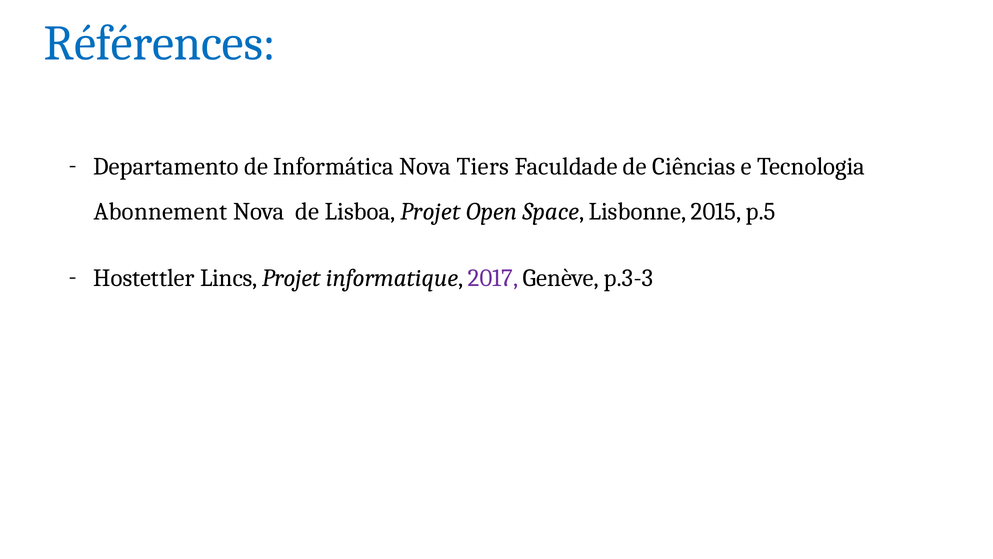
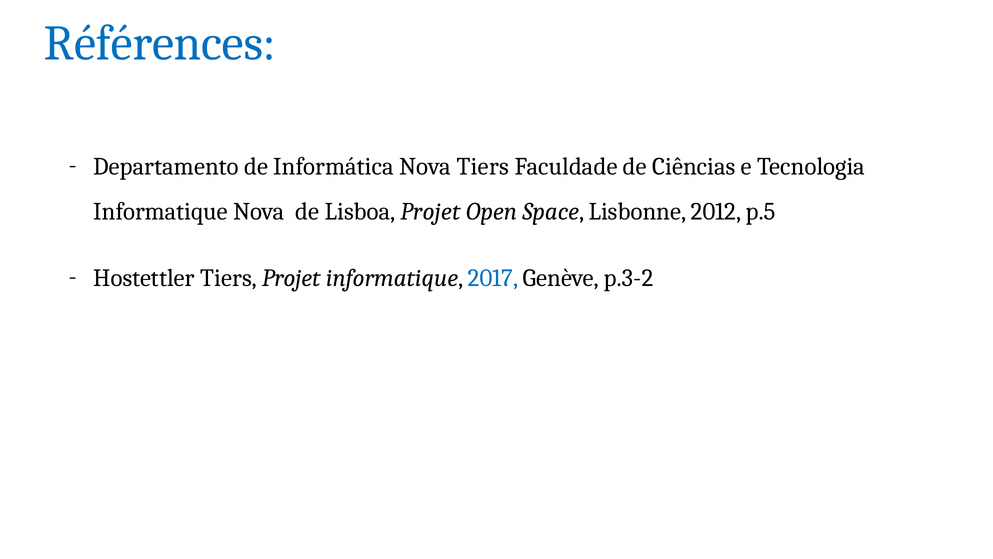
Abonnement: Abonnement -> Informatique (161, 211)
2015: 2015 -> 2012 (716, 211)
Hostettler Lincs: Lincs -> Tiers (229, 278)
2017 colour: purple -> blue (493, 278)
p.3-3: p.3-3 -> p.3-2 (628, 278)
